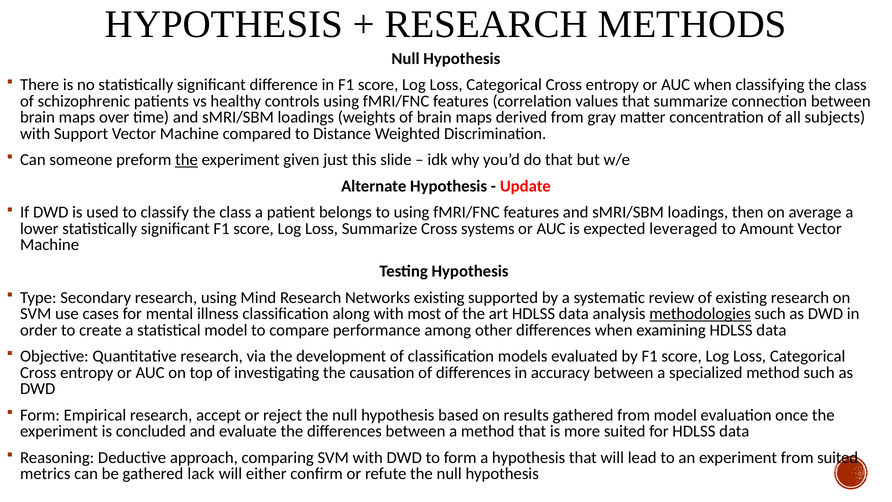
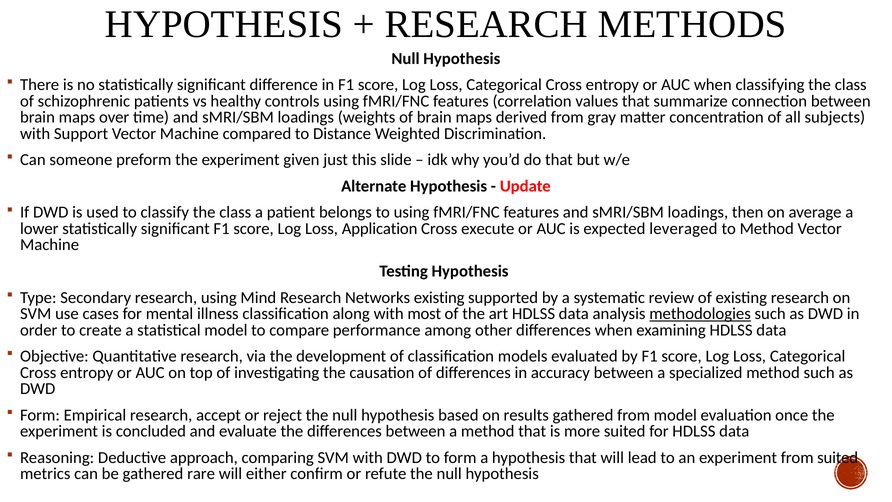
the underline: present -> none (187, 160)
Loss Summarize: Summarize -> Application (380, 229)
systems: systems -> execute (488, 229)
to Amount: Amount -> Method (767, 229)
lack: lack -> rare (201, 474)
